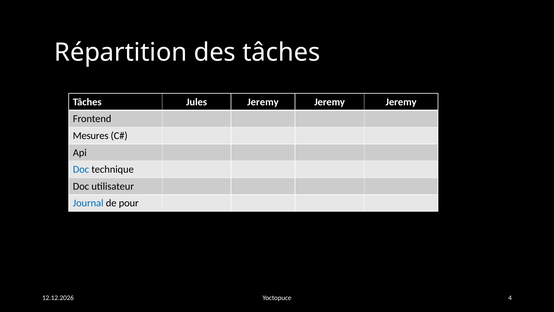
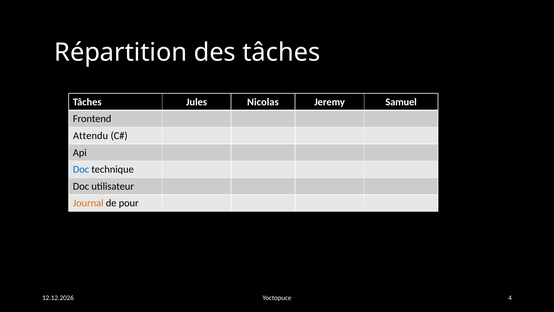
Jules Jeremy: Jeremy -> Nicolas (263, 102)
Jeremy: Jeremy -> Samuel (401, 102)
Mesures: Mesures -> Attendu (91, 136)
Journal colour: blue -> orange (88, 203)
